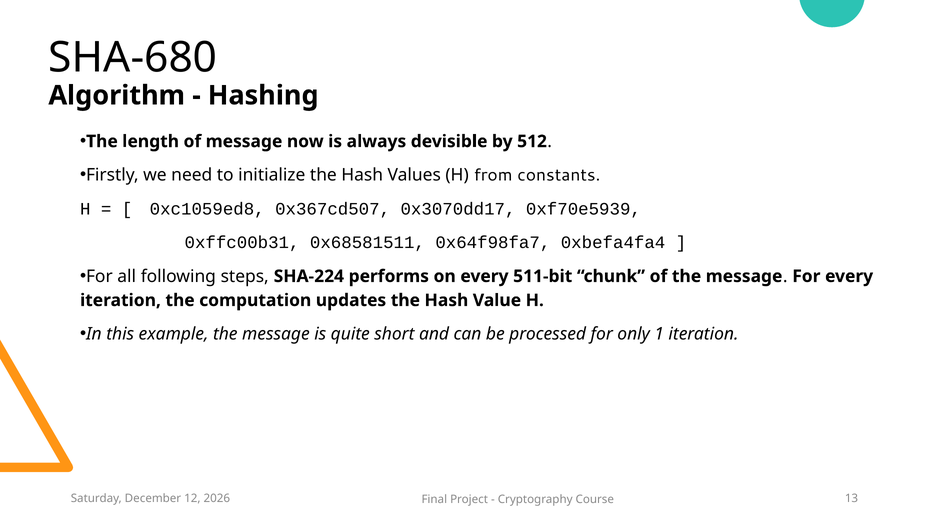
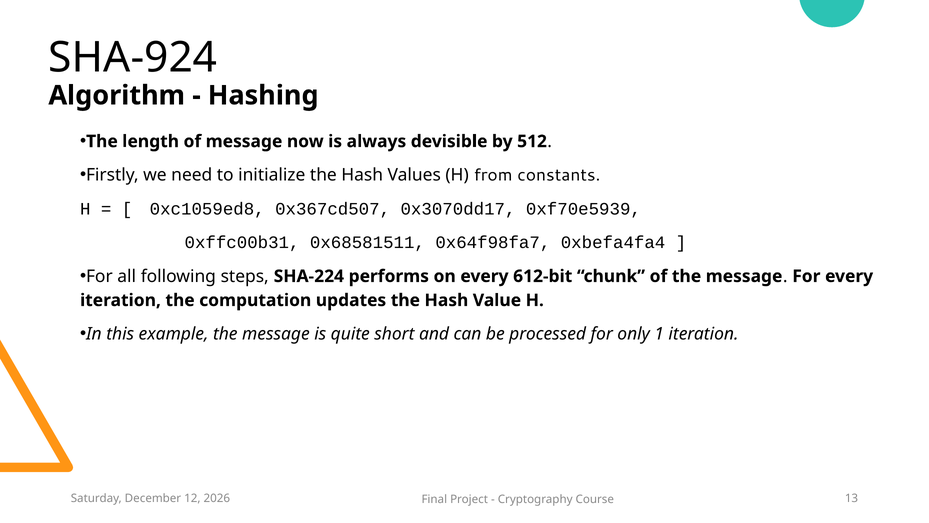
SHA-680: SHA-680 -> SHA-924 (133, 58)
511-bit: 511-bit -> 612-bit (543, 276)
